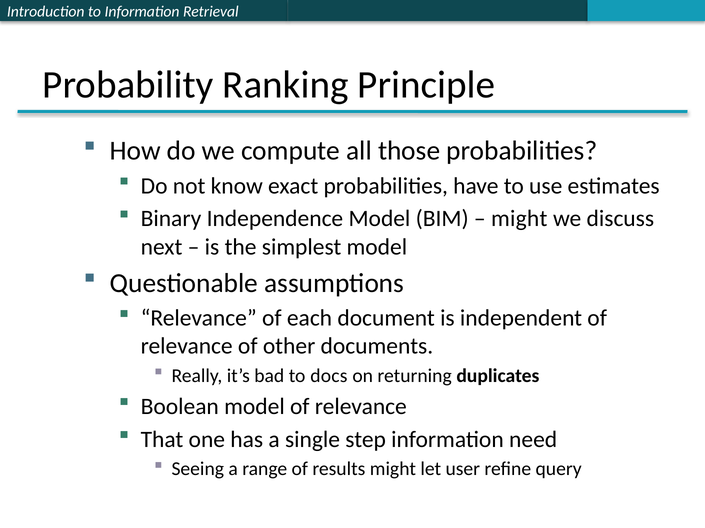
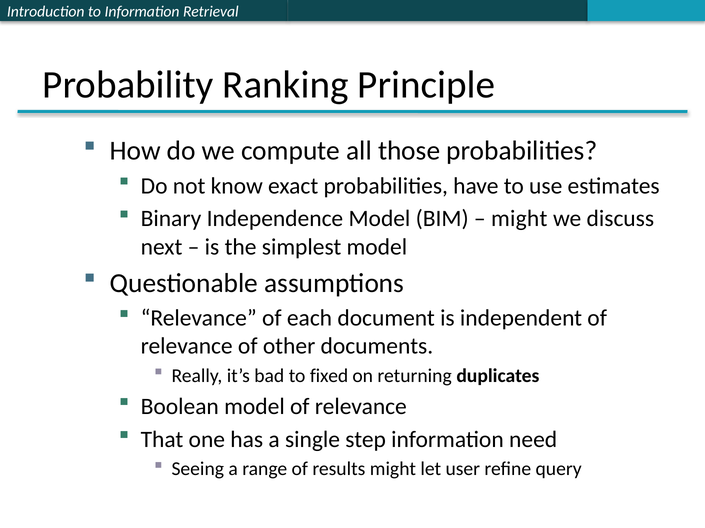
docs: docs -> fixed (329, 376)
